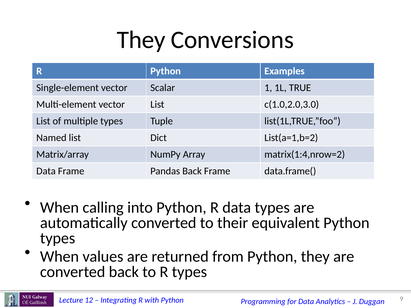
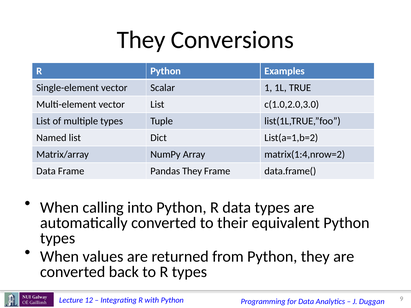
Pandas Back: Back -> They (192, 171)
